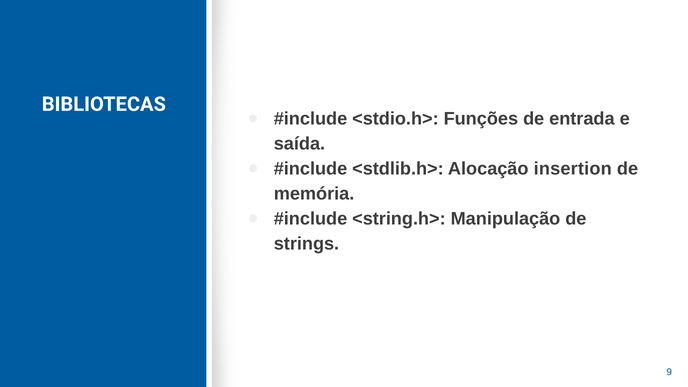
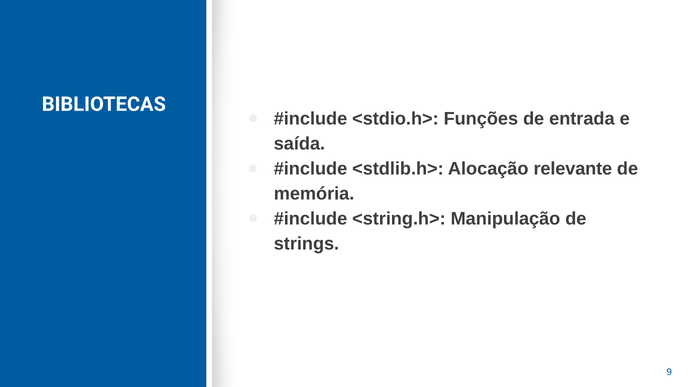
insertion: insertion -> relevante (573, 169)
